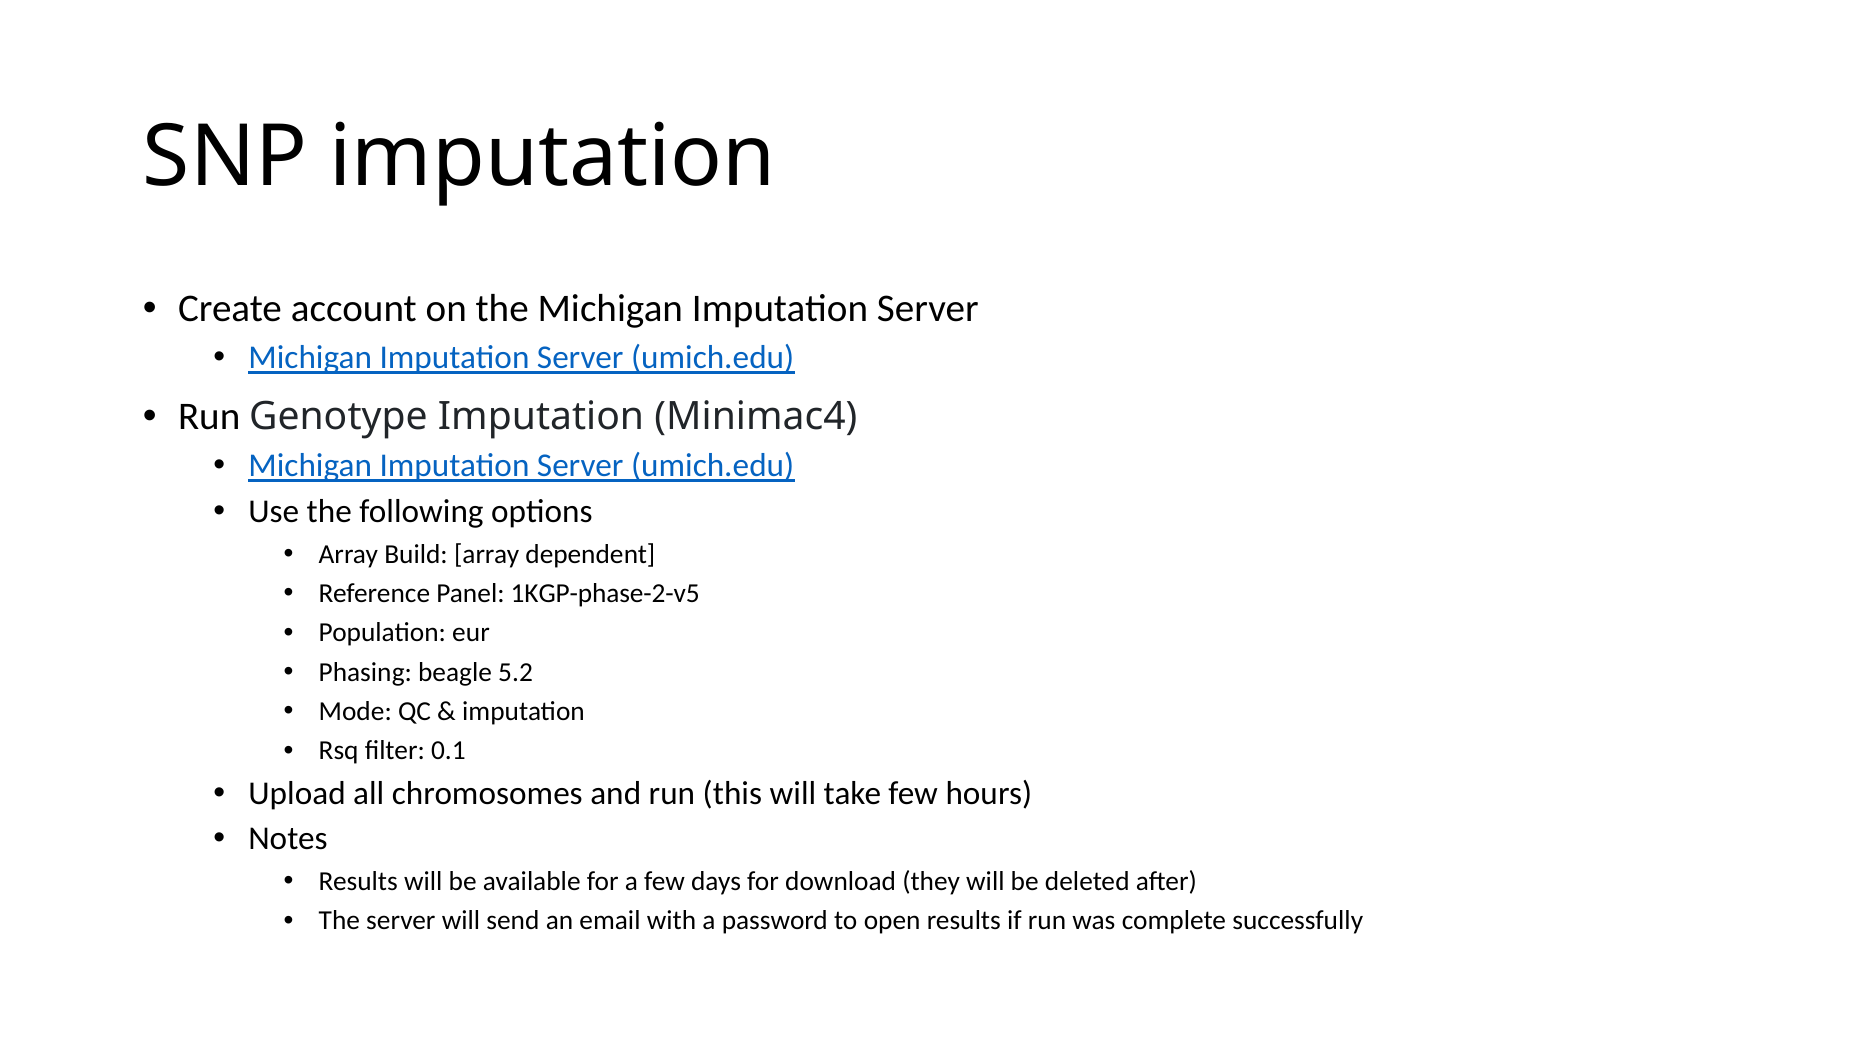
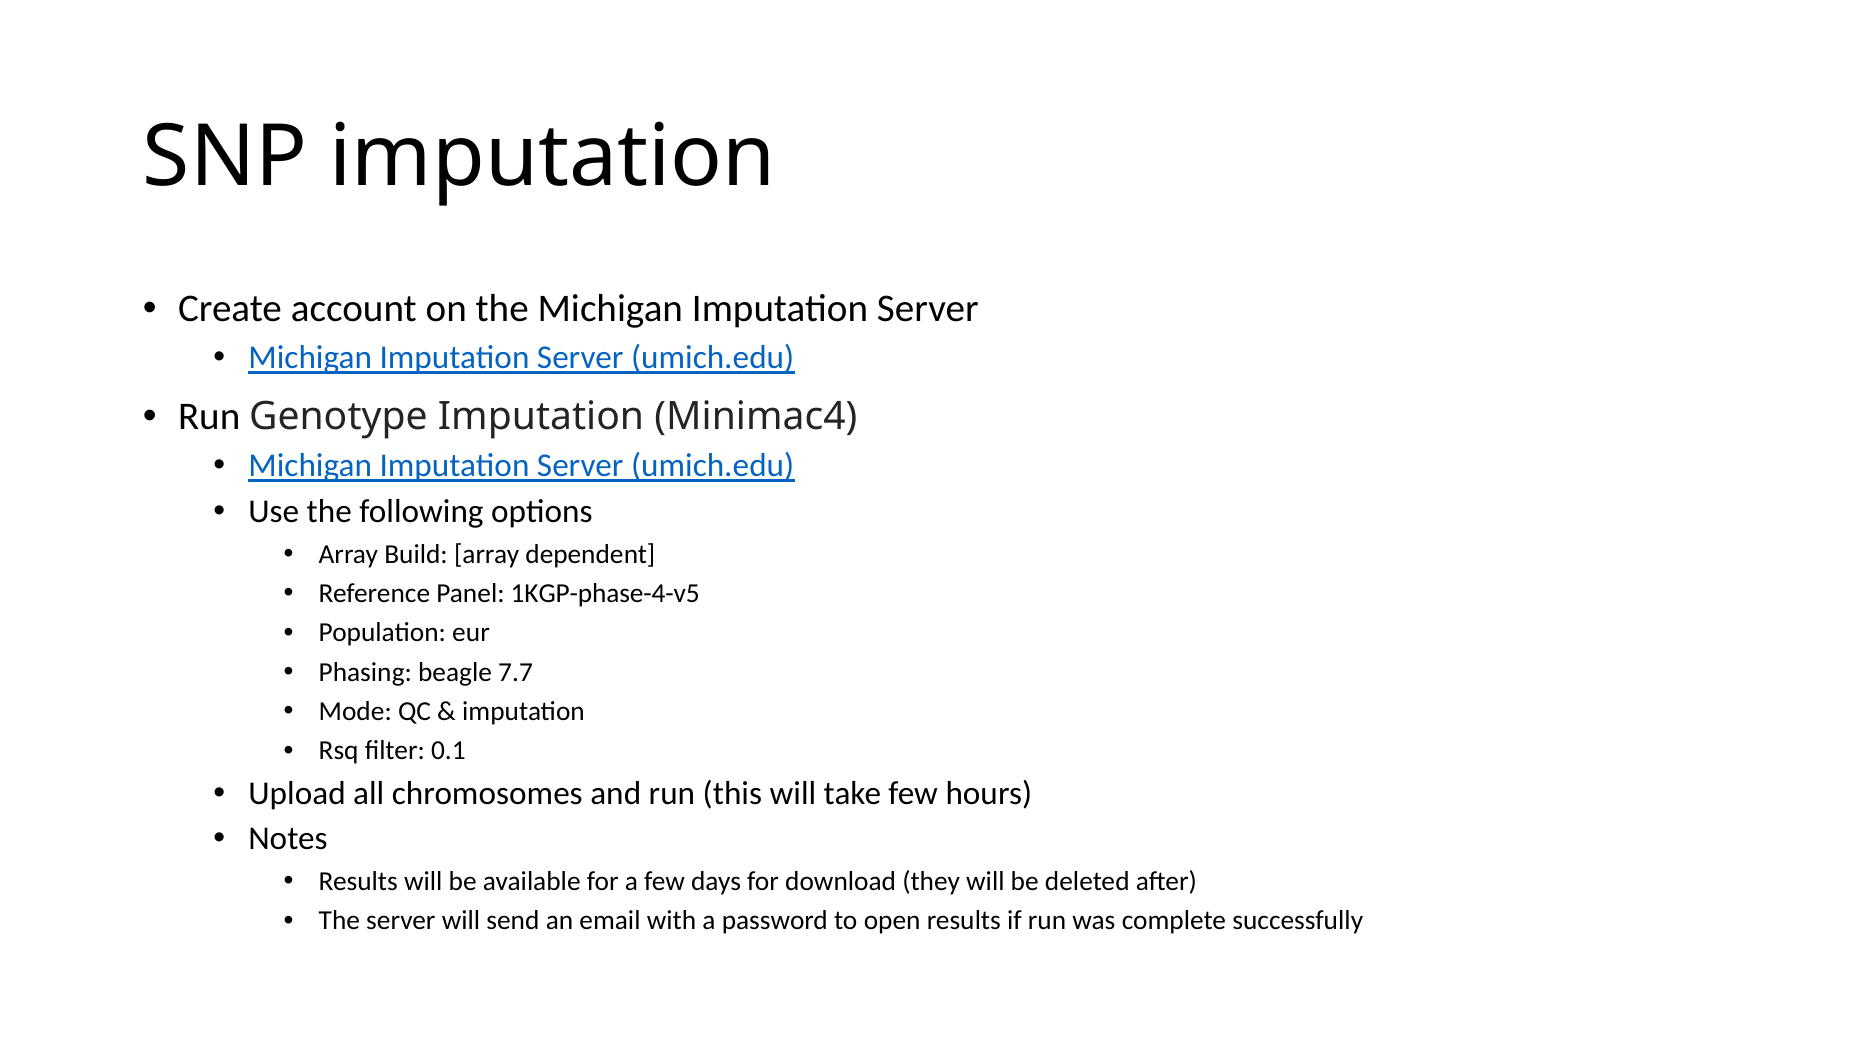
1KGP-phase-2-v5: 1KGP-phase-2-v5 -> 1KGP-phase-4-v5 (605, 593)
5.2: 5.2 -> 7.7 (516, 672)
